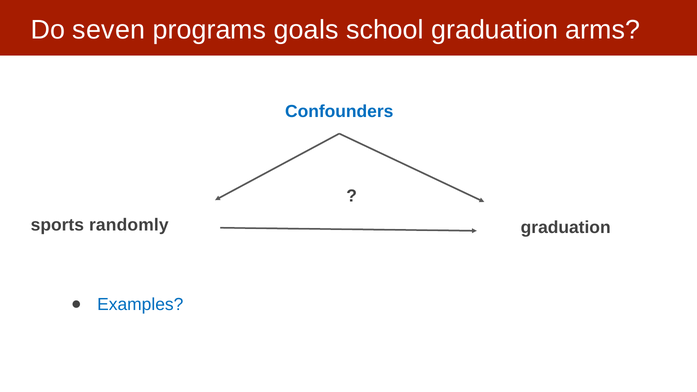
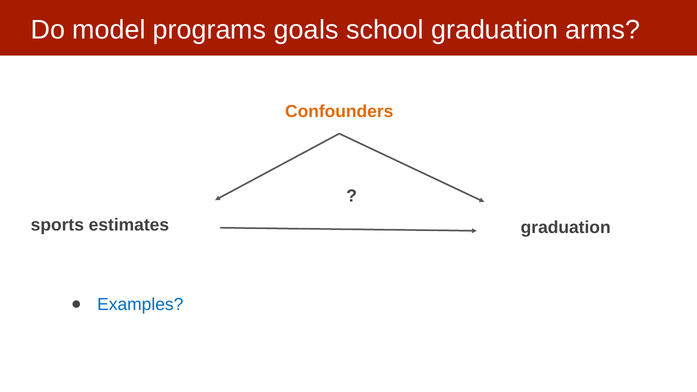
seven: seven -> model (109, 30)
Confounders colour: blue -> orange (339, 112)
randomly: randomly -> estimates (129, 225)
